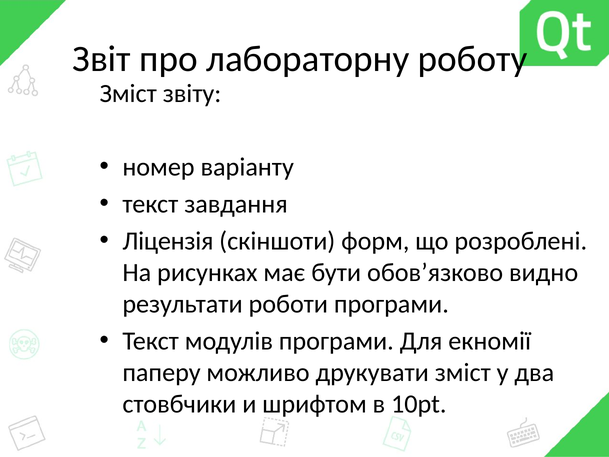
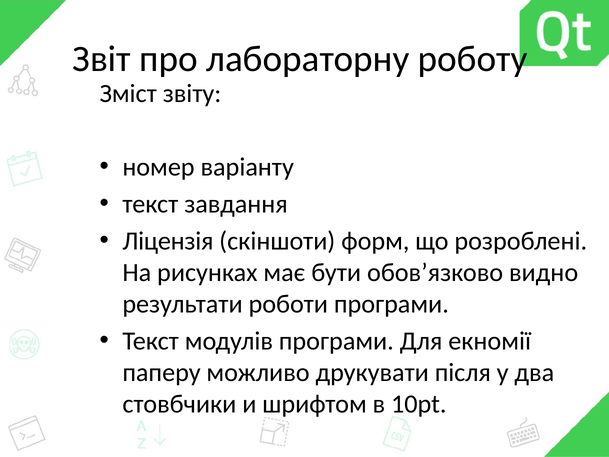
друкувати зміст: зміст -> після (463, 372)
